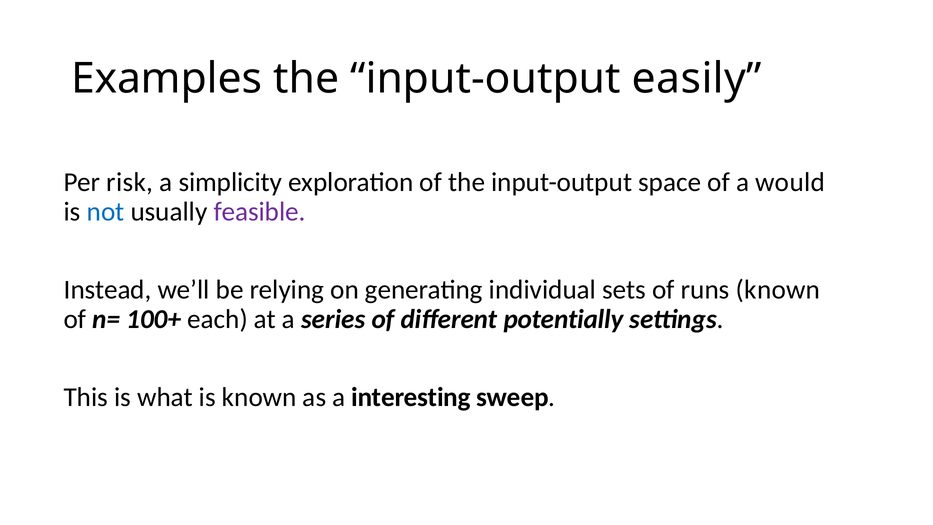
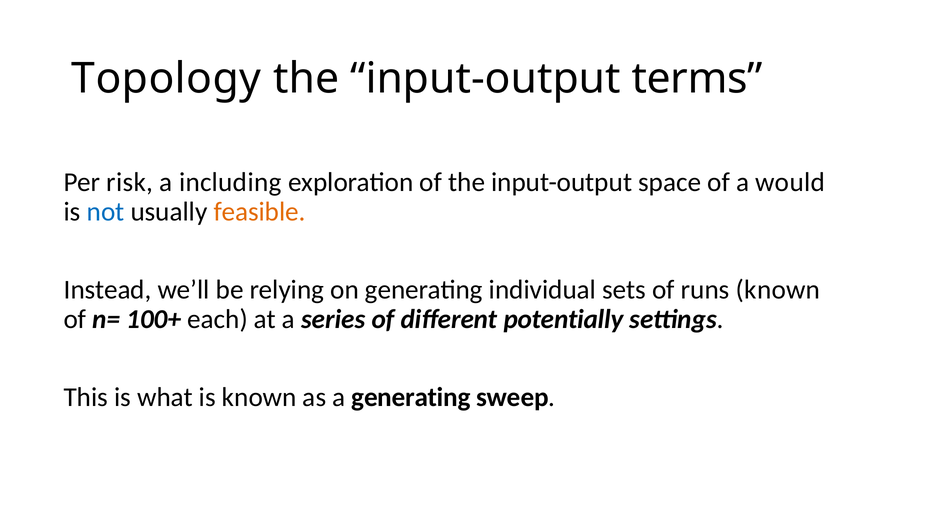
Examples: Examples -> Topology (166, 78)
easily: easily -> terms (697, 78)
simplicity: simplicity -> including (230, 182)
feasible colour: purple -> orange (260, 212)
a interesting: interesting -> generating (411, 397)
